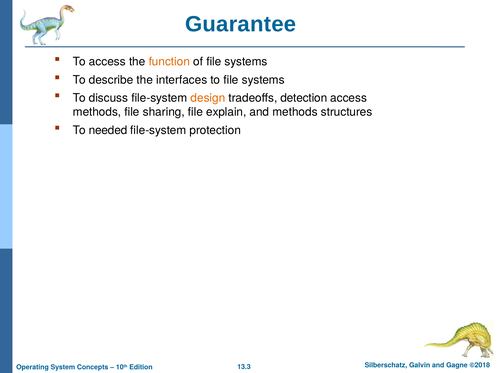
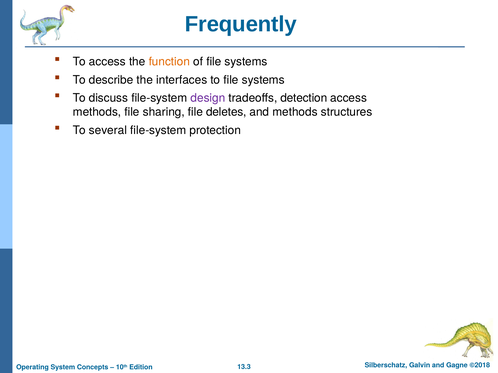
Guarantee: Guarantee -> Frequently (241, 24)
design colour: orange -> purple (208, 98)
explain: explain -> deletes (226, 112)
needed: needed -> several (108, 130)
